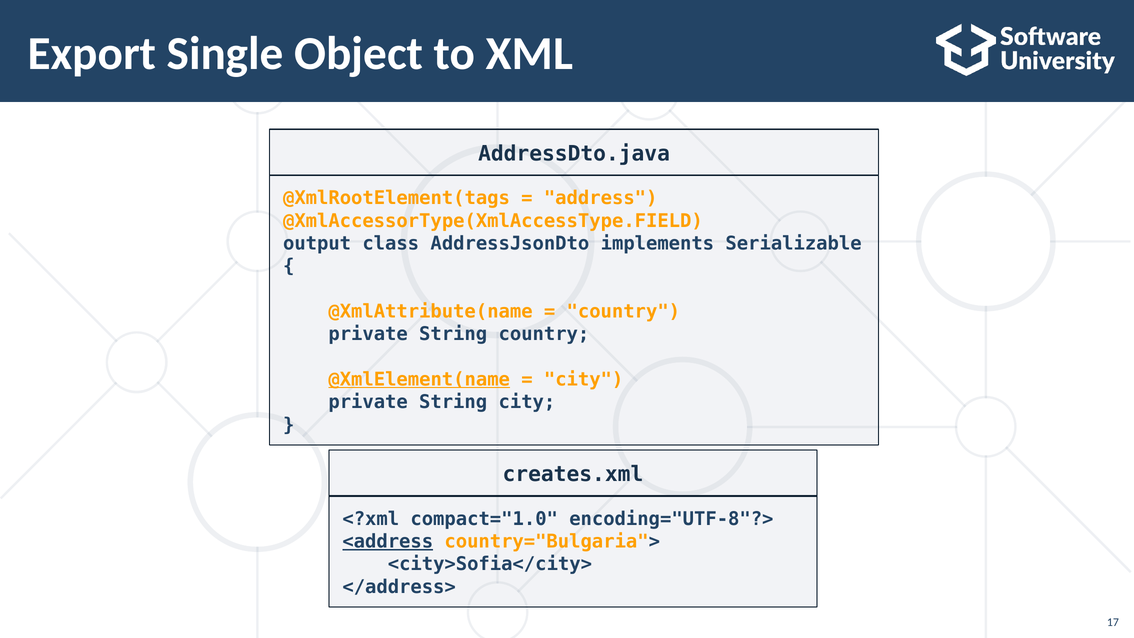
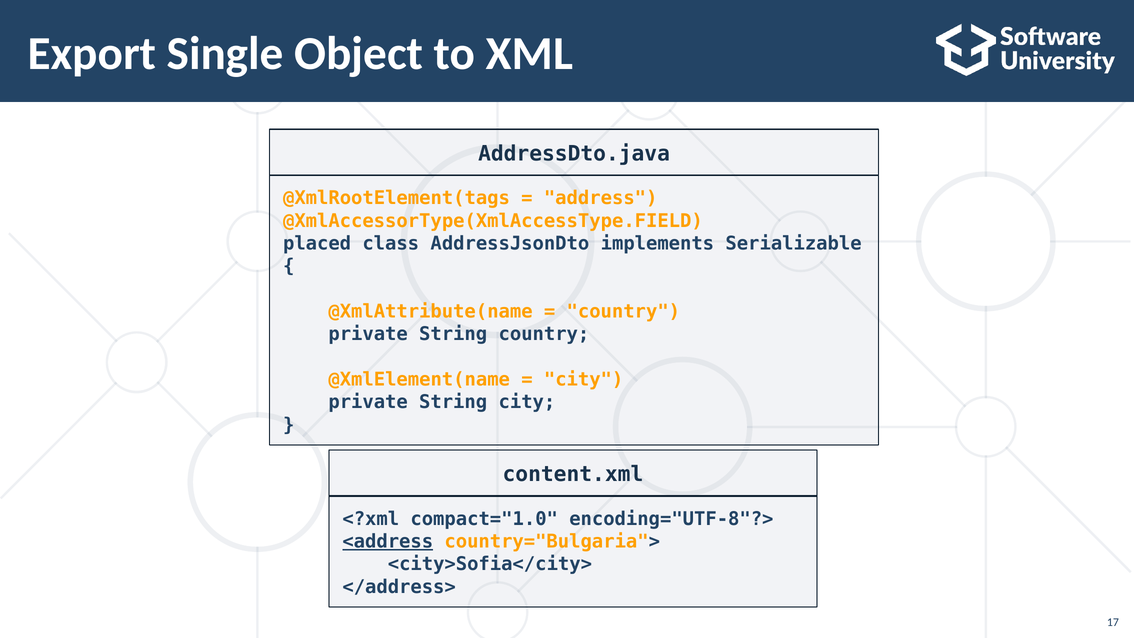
output: output -> placed (317, 243)
@XmlElement(name underline: present -> none (419, 379)
creates.xml: creates.xml -> content.xml (573, 474)
